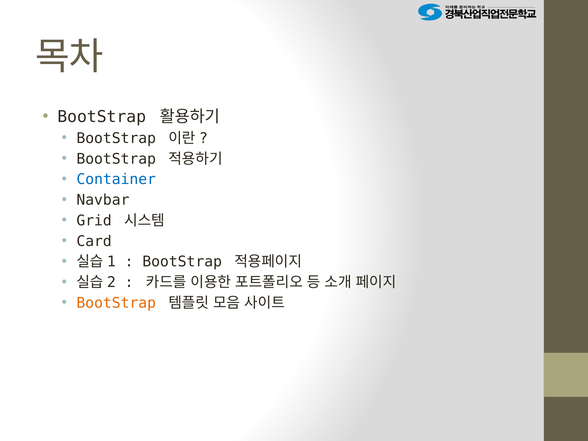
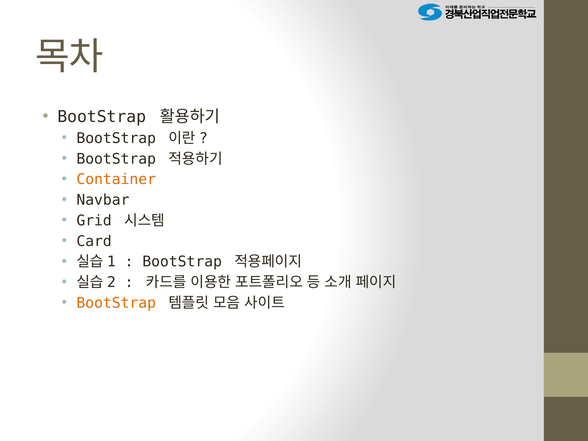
Container colour: blue -> orange (116, 179)
